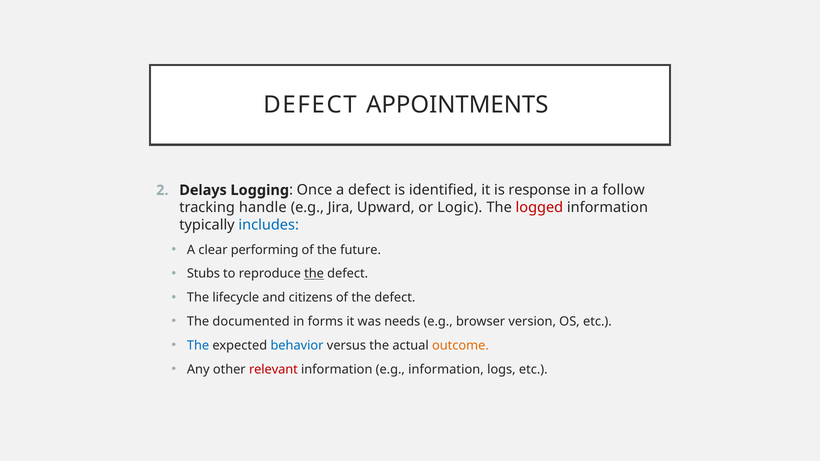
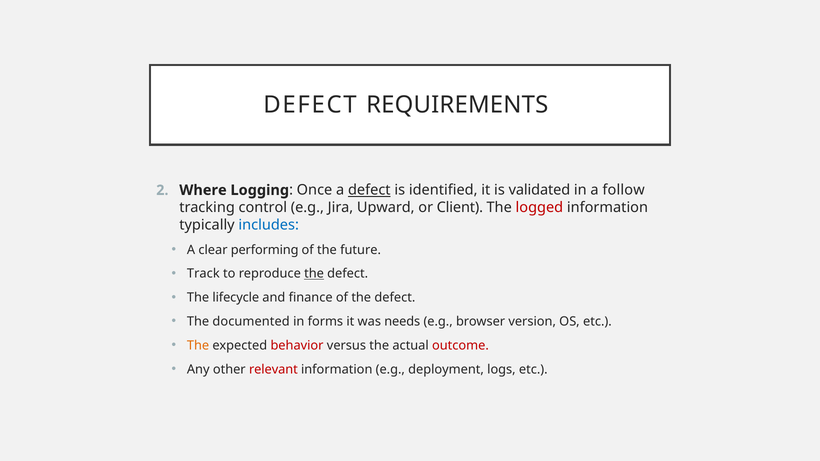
APPOINTMENTS: APPOINTMENTS -> REQUIREMENTS (457, 105)
Delays: Delays -> Where (203, 190)
defect underline: none -> present (369, 190)
response: response -> validated (539, 190)
handle: handle -> control (263, 208)
Logic: Logic -> Client (460, 208)
Stubs: Stubs -> Track (203, 274)
citizens: citizens -> finance (311, 298)
The colour: blue -> orange (198, 346)
behavior colour: blue -> red (297, 346)
outcome colour: orange -> red (460, 346)
e.g information: information -> deployment (446, 370)
